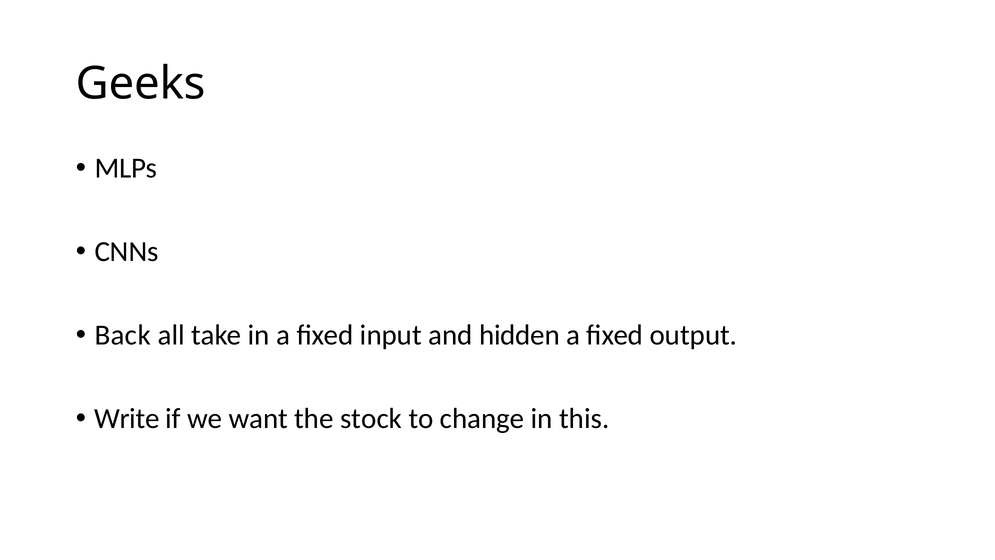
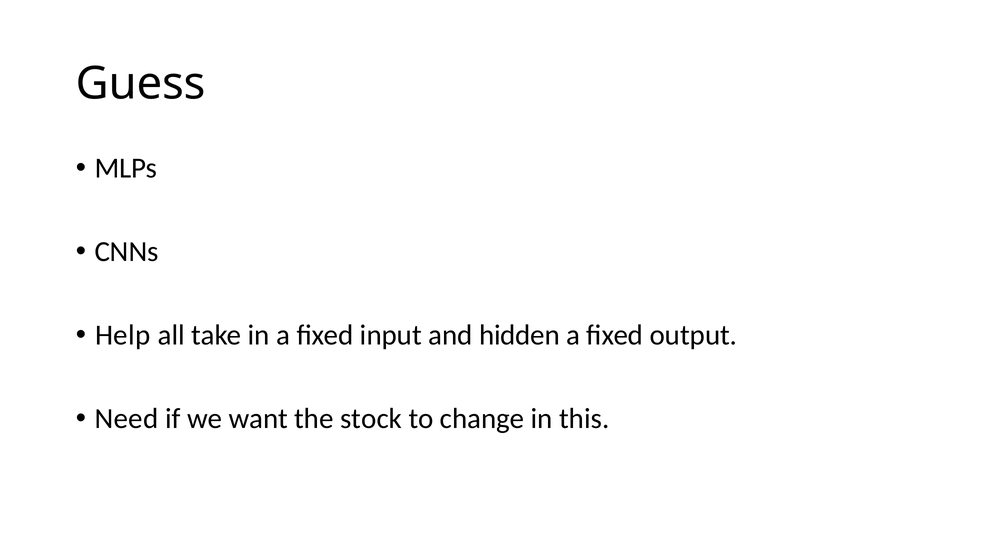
Geeks: Geeks -> Guess (141, 84)
Back: Back -> Help (123, 335)
Write: Write -> Need (127, 419)
